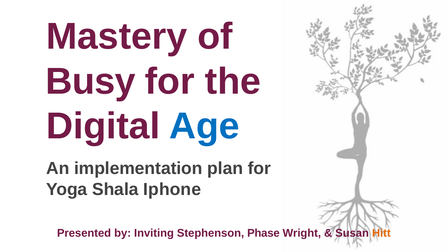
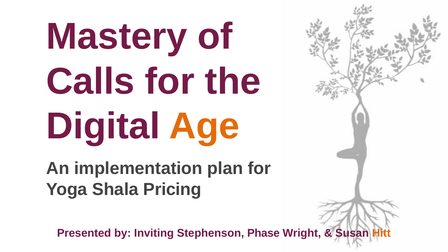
Busy: Busy -> Calls (90, 81)
Age colour: blue -> orange (204, 126)
Iphone: Iphone -> Pricing (172, 189)
